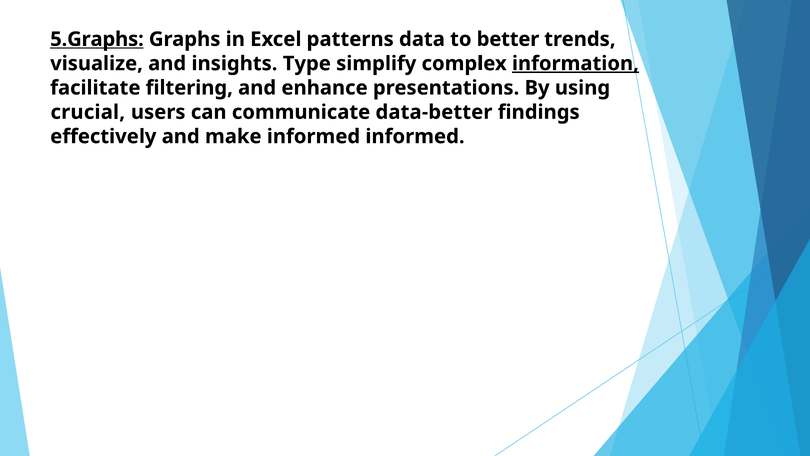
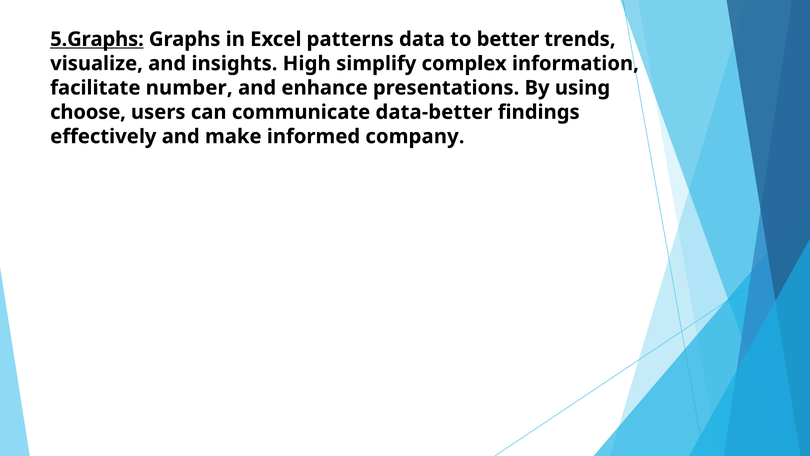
Type: Type -> High (307, 63)
information underline: present -> none (575, 63)
filtering: filtering -> number (189, 88)
crucial: crucial -> choose (88, 112)
informed informed: informed -> company (415, 136)
